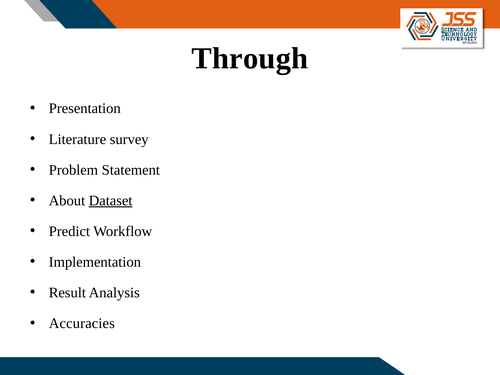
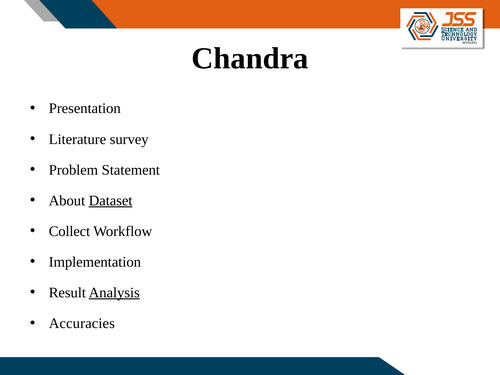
Through: Through -> Chandra (250, 58)
Predict: Predict -> Collect (69, 231)
Analysis underline: none -> present (114, 293)
